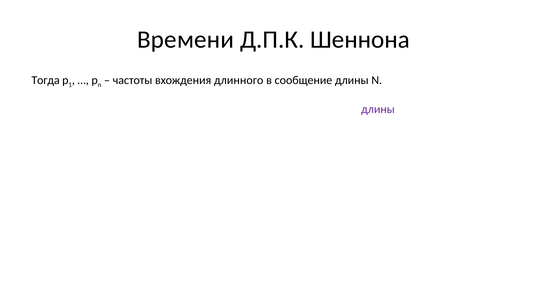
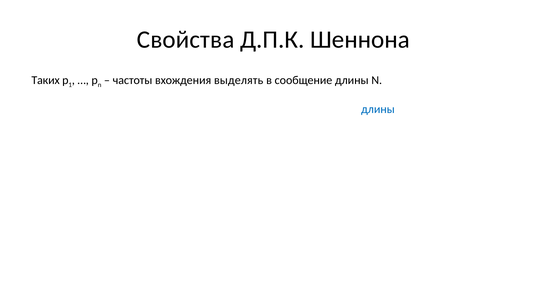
Времени: Времени -> Свойства (186, 40)
Тогда: Тогда -> Таких (46, 80)
длинного: длинного -> выделять (239, 80)
длины colour: purple -> blue (378, 110)
